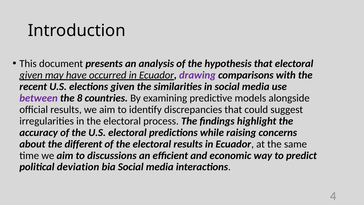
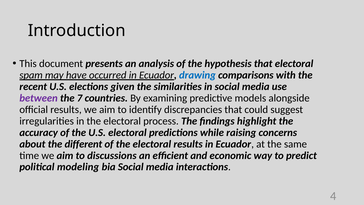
given: given -> spam (31, 75)
drawing colour: purple -> blue (197, 75)
8: 8 -> 7 (80, 98)
deviation: deviation -> modeling (78, 167)
